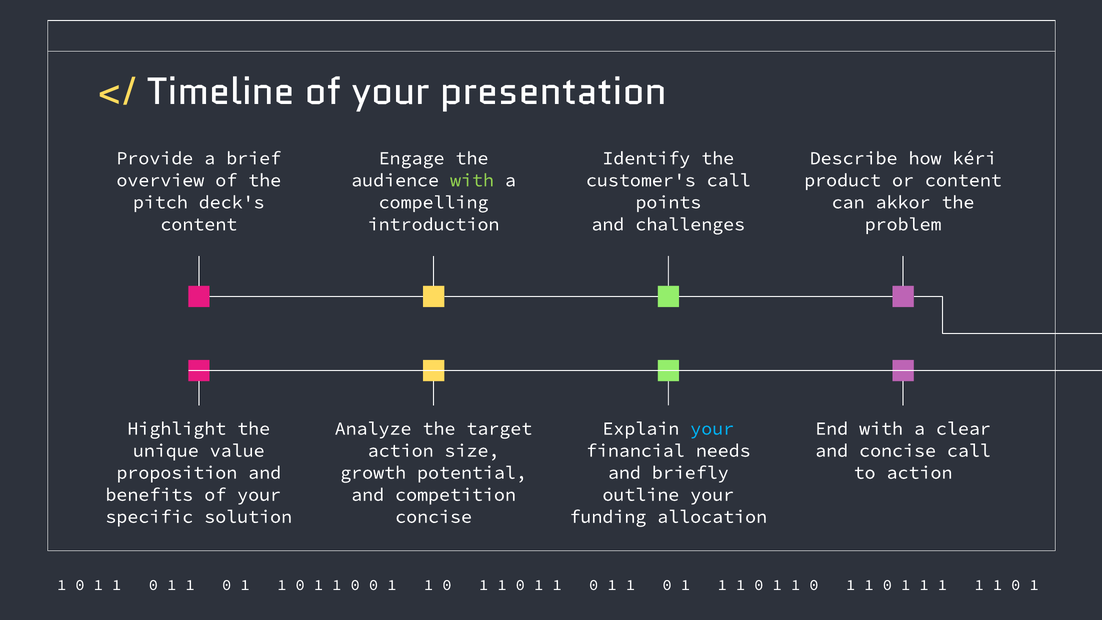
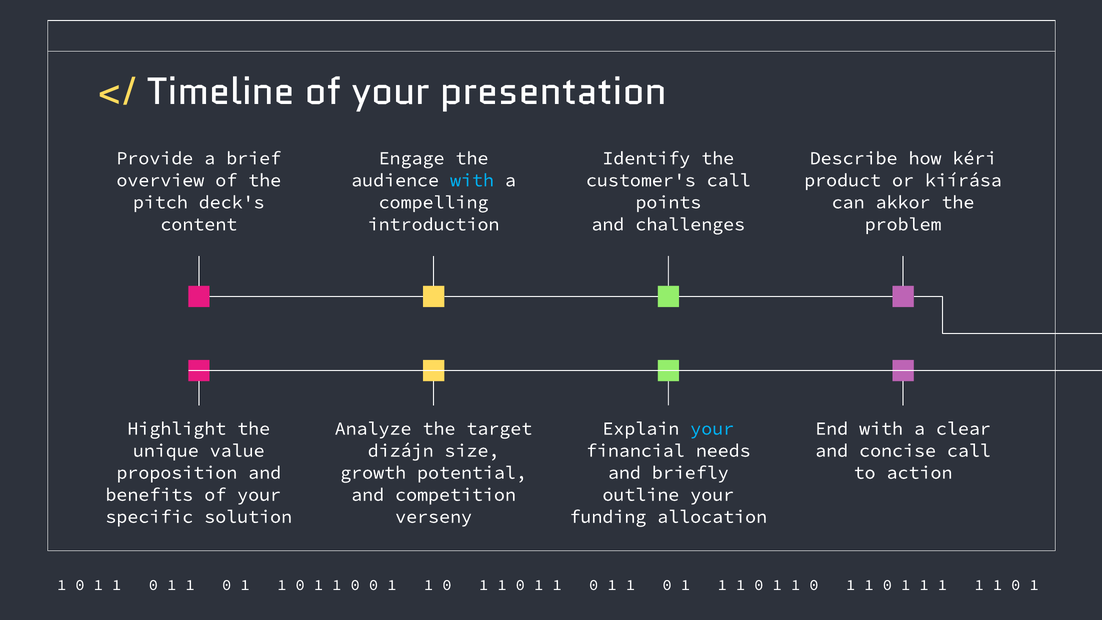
with colour: light green -> light blue (472, 180)
or content: content -> kiírása (963, 180)
action: action -> dizájn (401, 451)
concise: concise -> verseny (434, 517)
